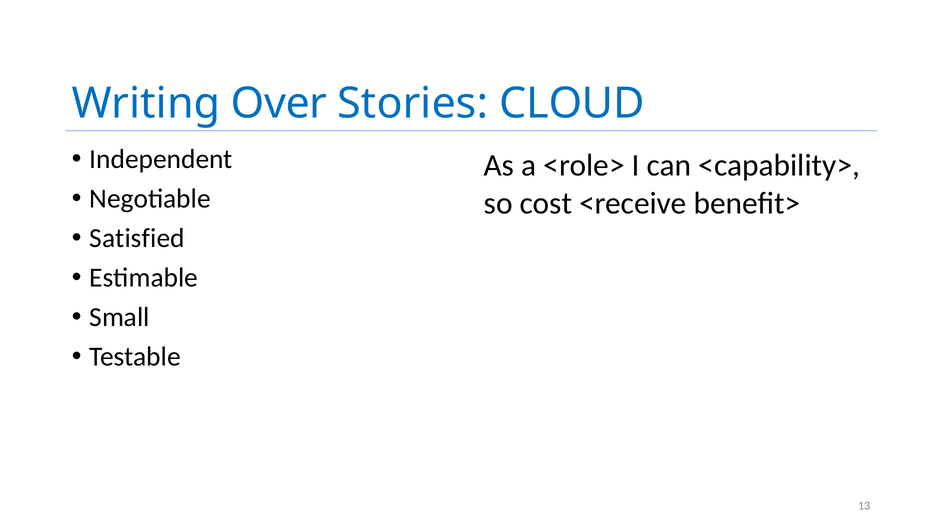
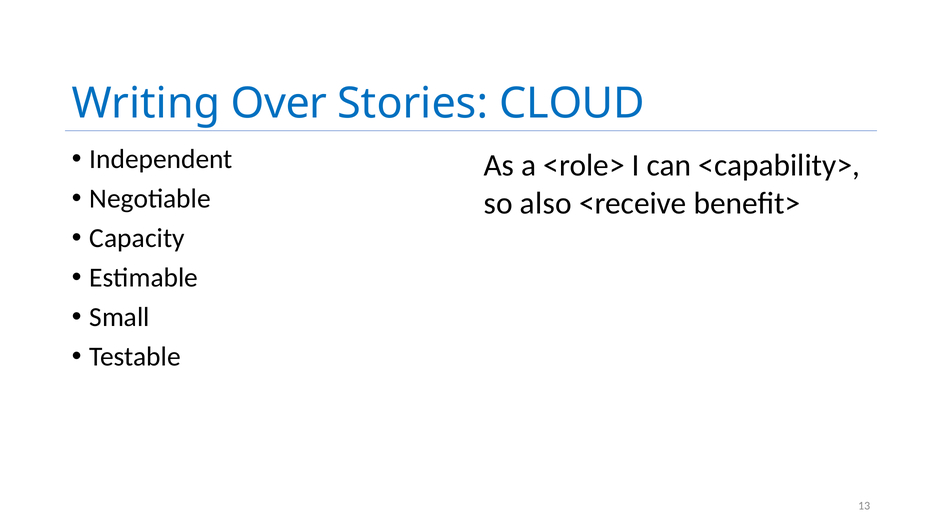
cost: cost -> also (546, 203)
Satisfied: Satisfied -> Capacity (137, 238)
